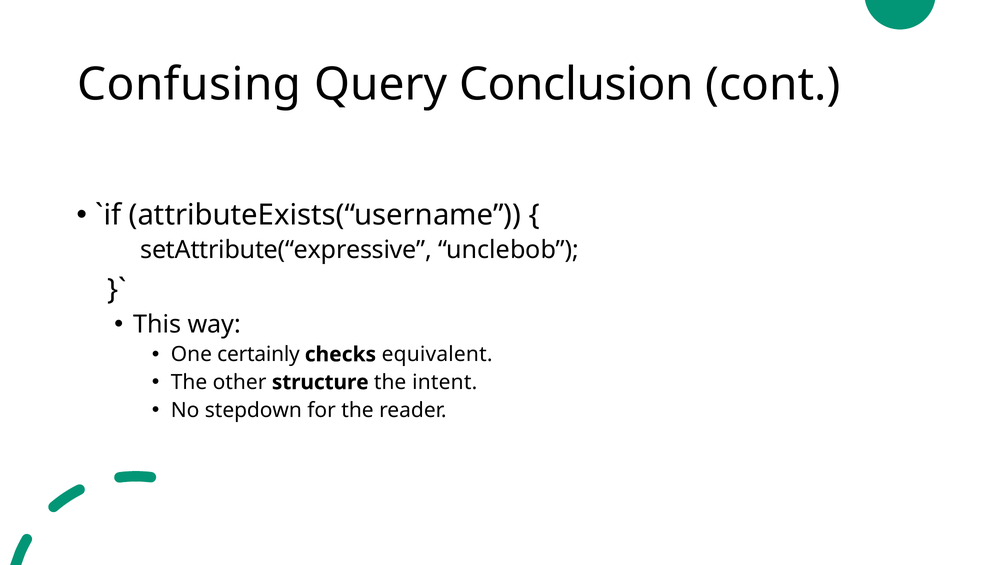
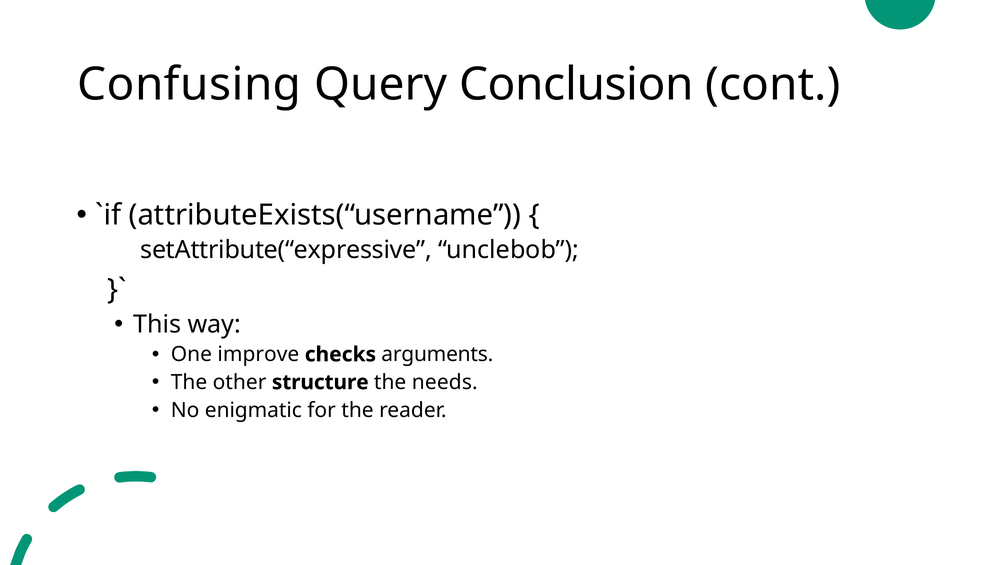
certainly: certainly -> improve (258, 355)
equivalent: equivalent -> arguments (437, 355)
intent: intent -> needs (445, 383)
stepdown: stepdown -> enigmatic (253, 410)
